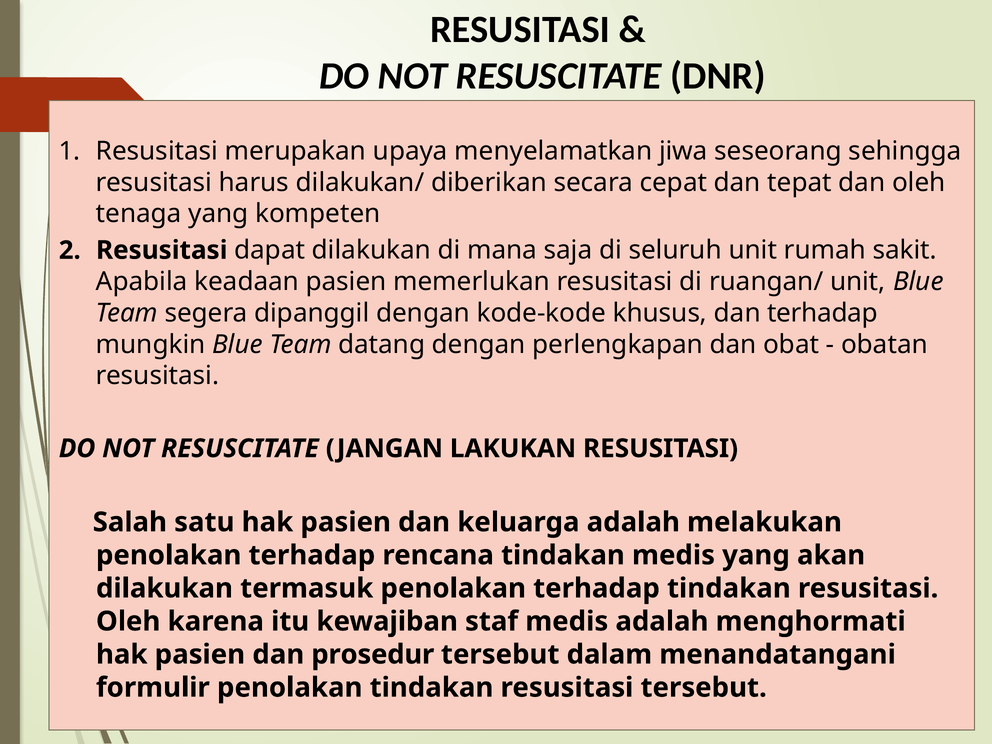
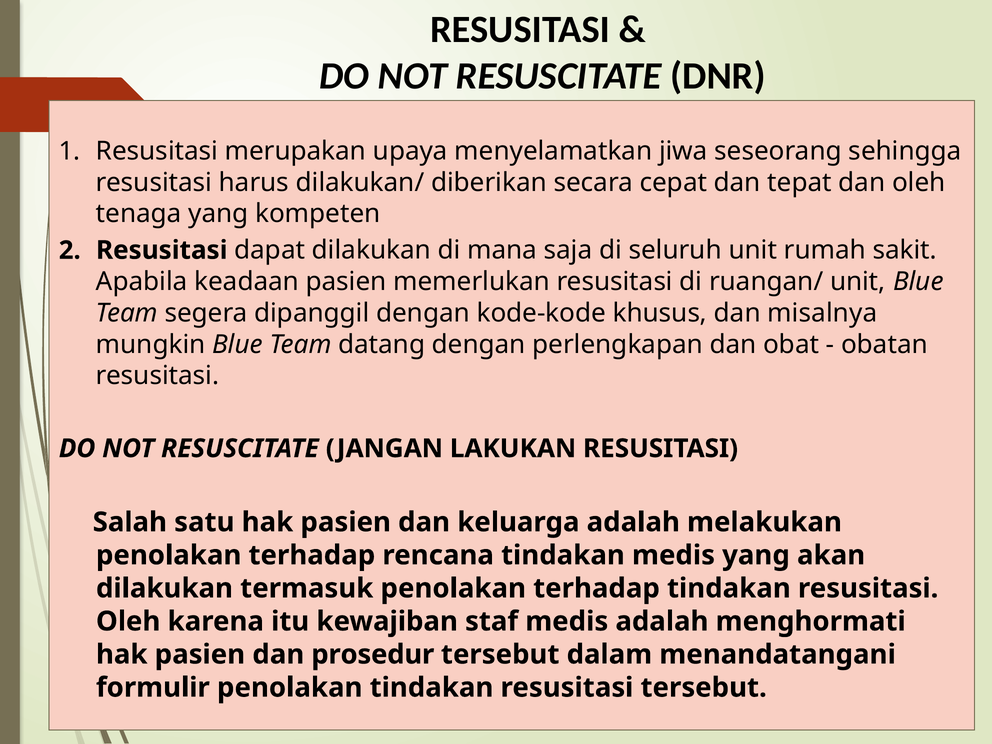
dan terhadap: terhadap -> misalnya (822, 313)
